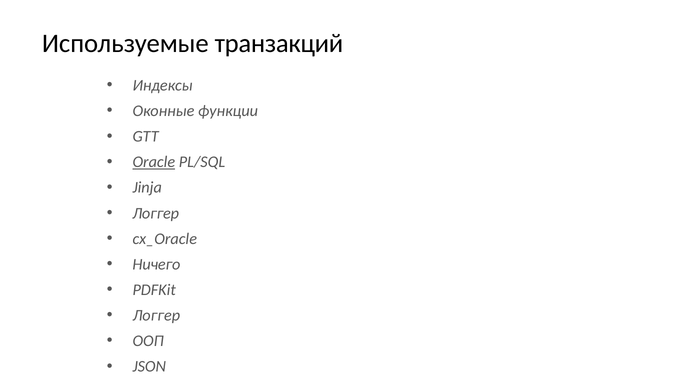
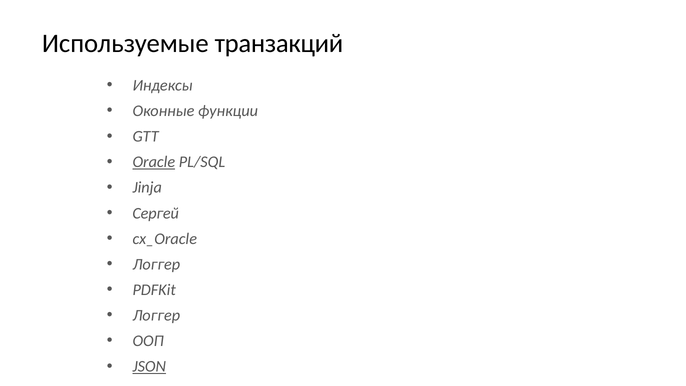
Логгер: Логгер -> Сергей (156, 213)
Ничего: Ничего -> Логгер (156, 264)
JSON underline: none -> present (149, 366)
